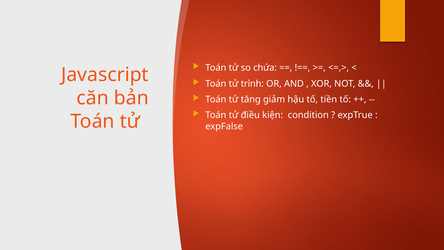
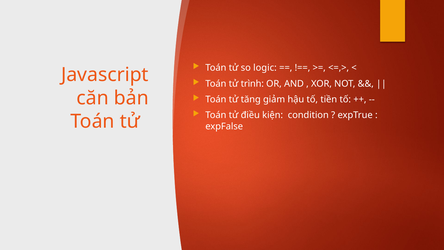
chứa: chứa -> logic (265, 68)
